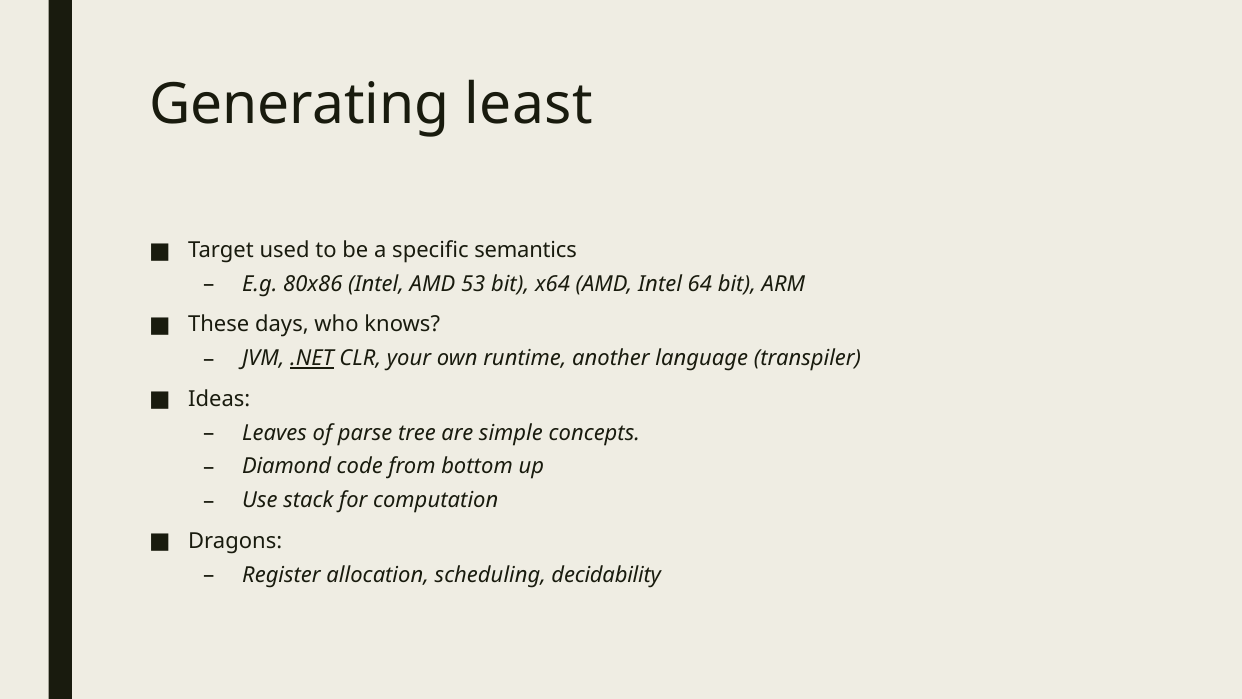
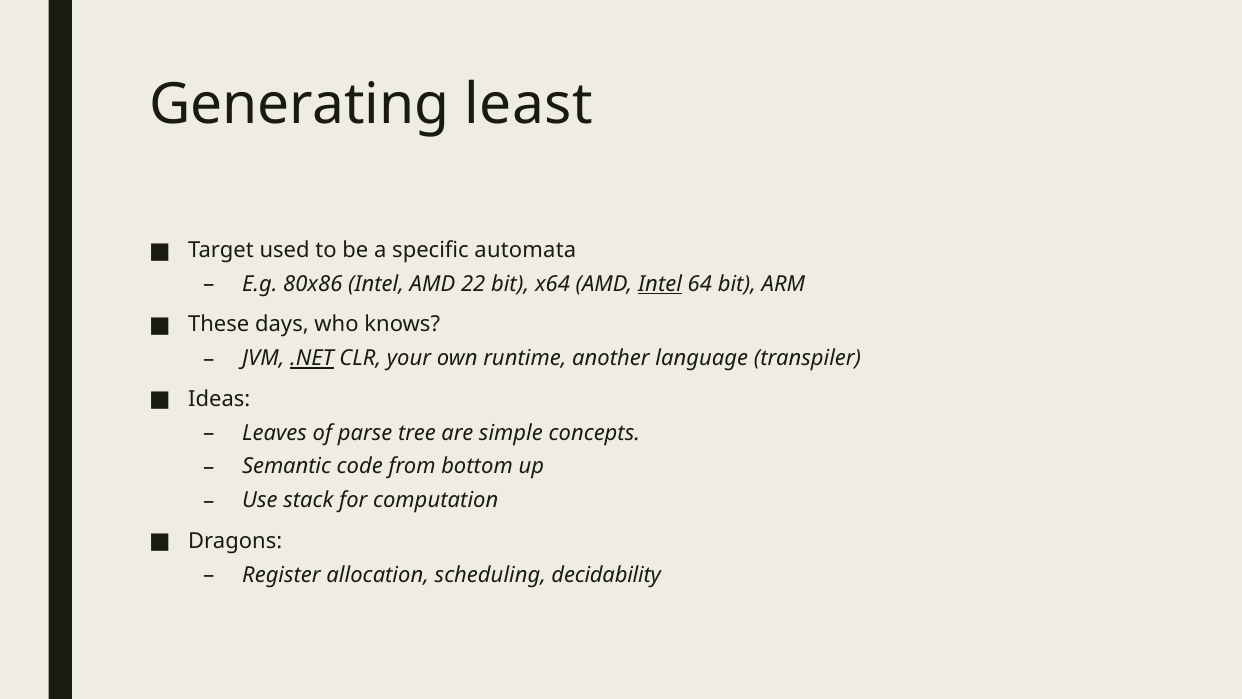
semantics: semantics -> automata (525, 250)
53: 53 -> 22 (473, 284)
Intel underline: none -> present (660, 284)
Diamond: Diamond -> Semantic (287, 466)
